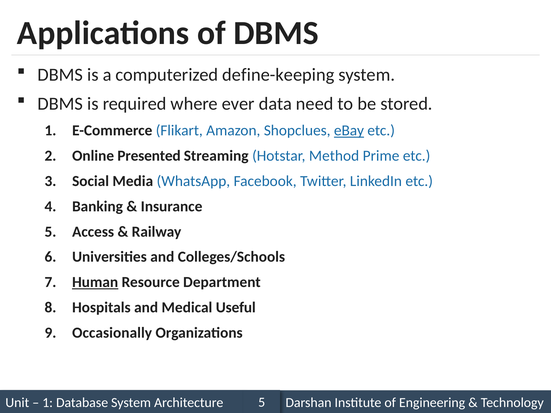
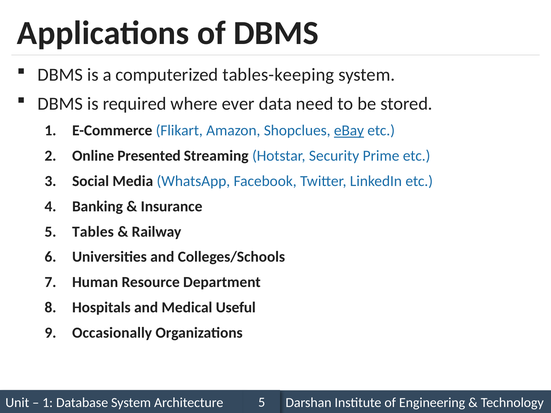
define-keeping: define-keeping -> tables-keeping (278, 75)
Method: Method -> Security (334, 156)
Access: Access -> Tables (93, 232)
Human underline: present -> none (95, 282)
